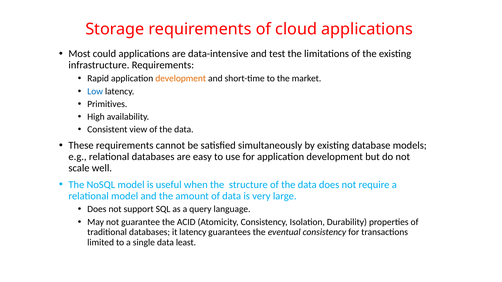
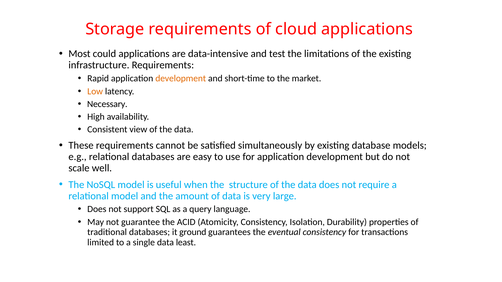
Low colour: blue -> orange (95, 91)
Primitives: Primitives -> Necessary (107, 104)
it latency: latency -> ground (193, 232)
